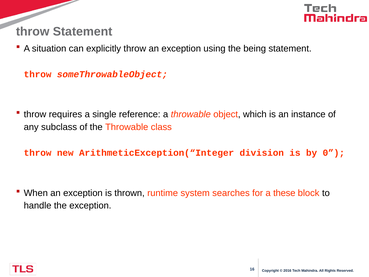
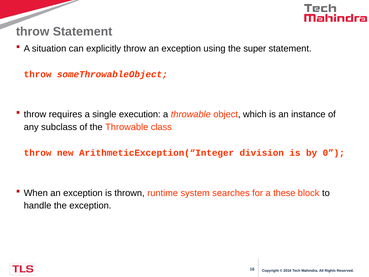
being: being -> super (255, 48)
reference: reference -> execution (140, 114)
